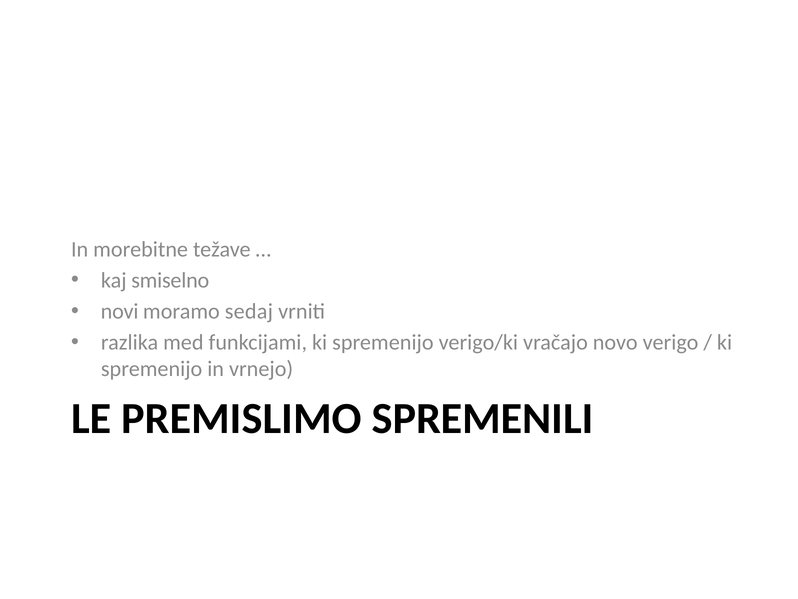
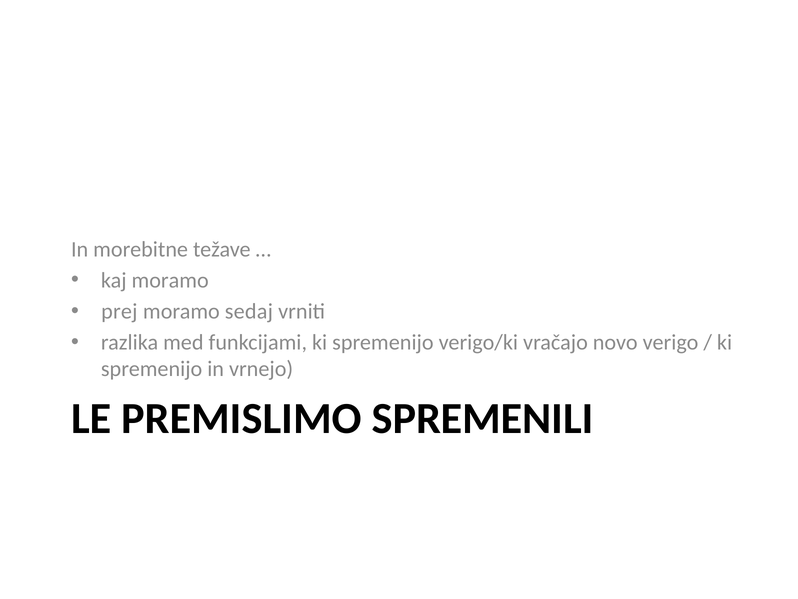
kaj smiselno: smiselno -> moramo (170, 280)
novi: novi -> prej (119, 311)
